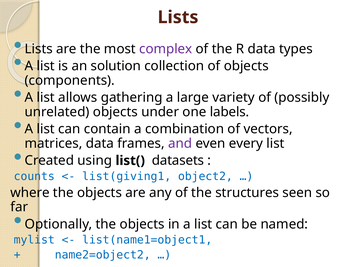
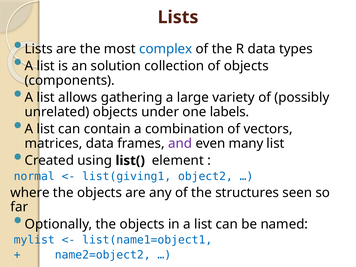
complex colour: purple -> blue (166, 49)
every: every -> many (246, 143)
datasets: datasets -> element (178, 161)
counts: counts -> normal (34, 176)
